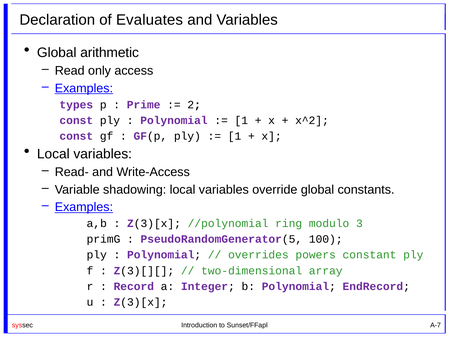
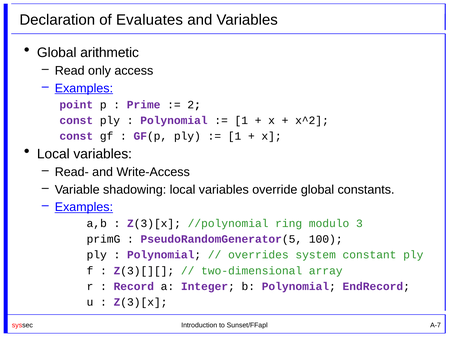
types: types -> point (76, 105)
powers: powers -> system (316, 255)
